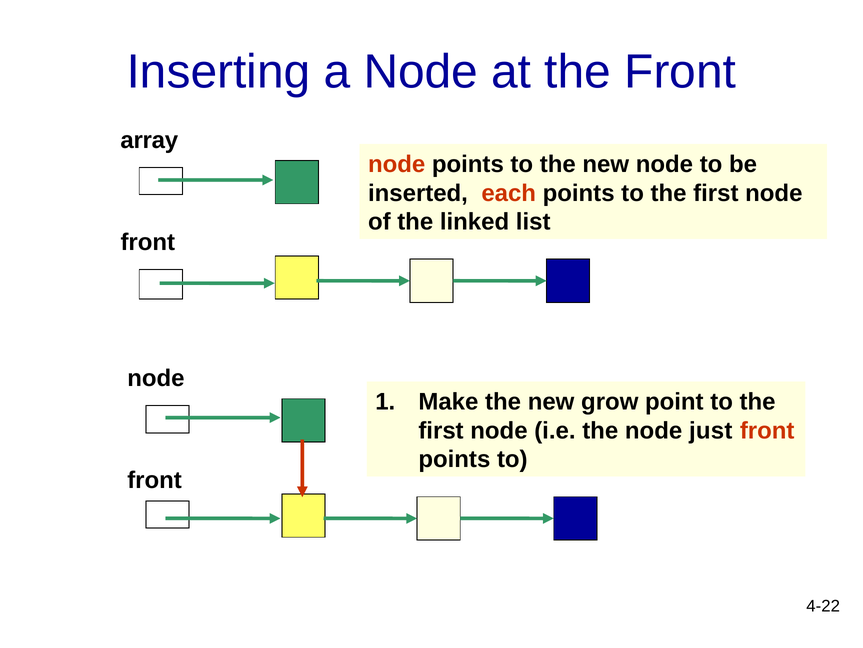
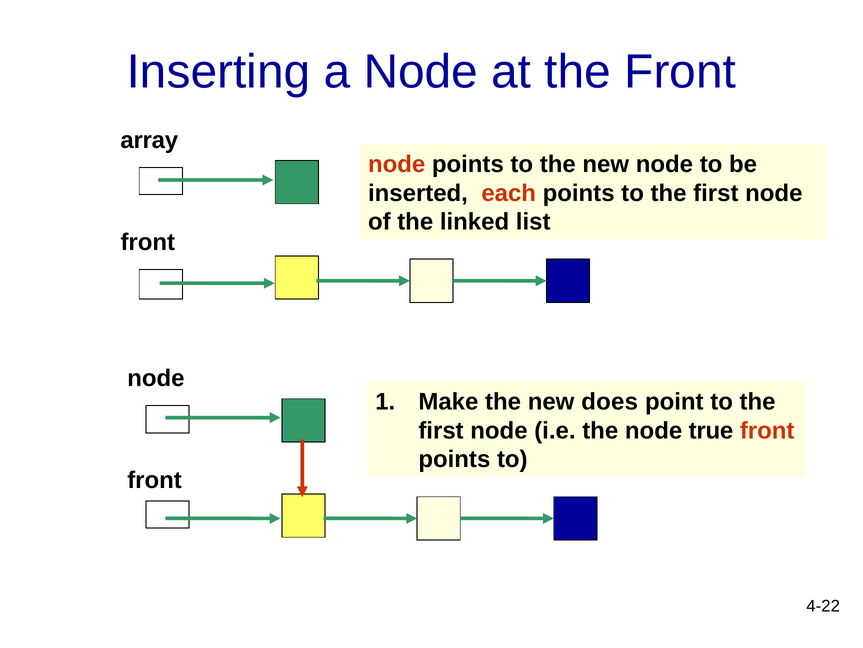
grow: grow -> does (610, 401)
just: just -> true (711, 430)
